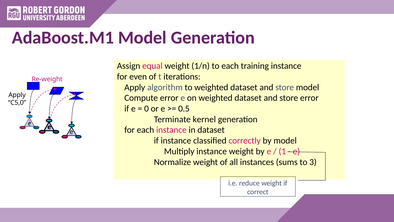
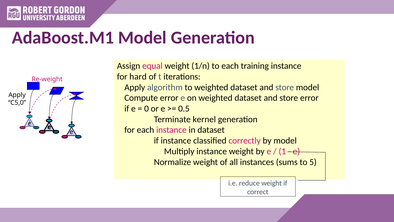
even: even -> hard (138, 76)
3: 3 -> 5 (313, 162)
